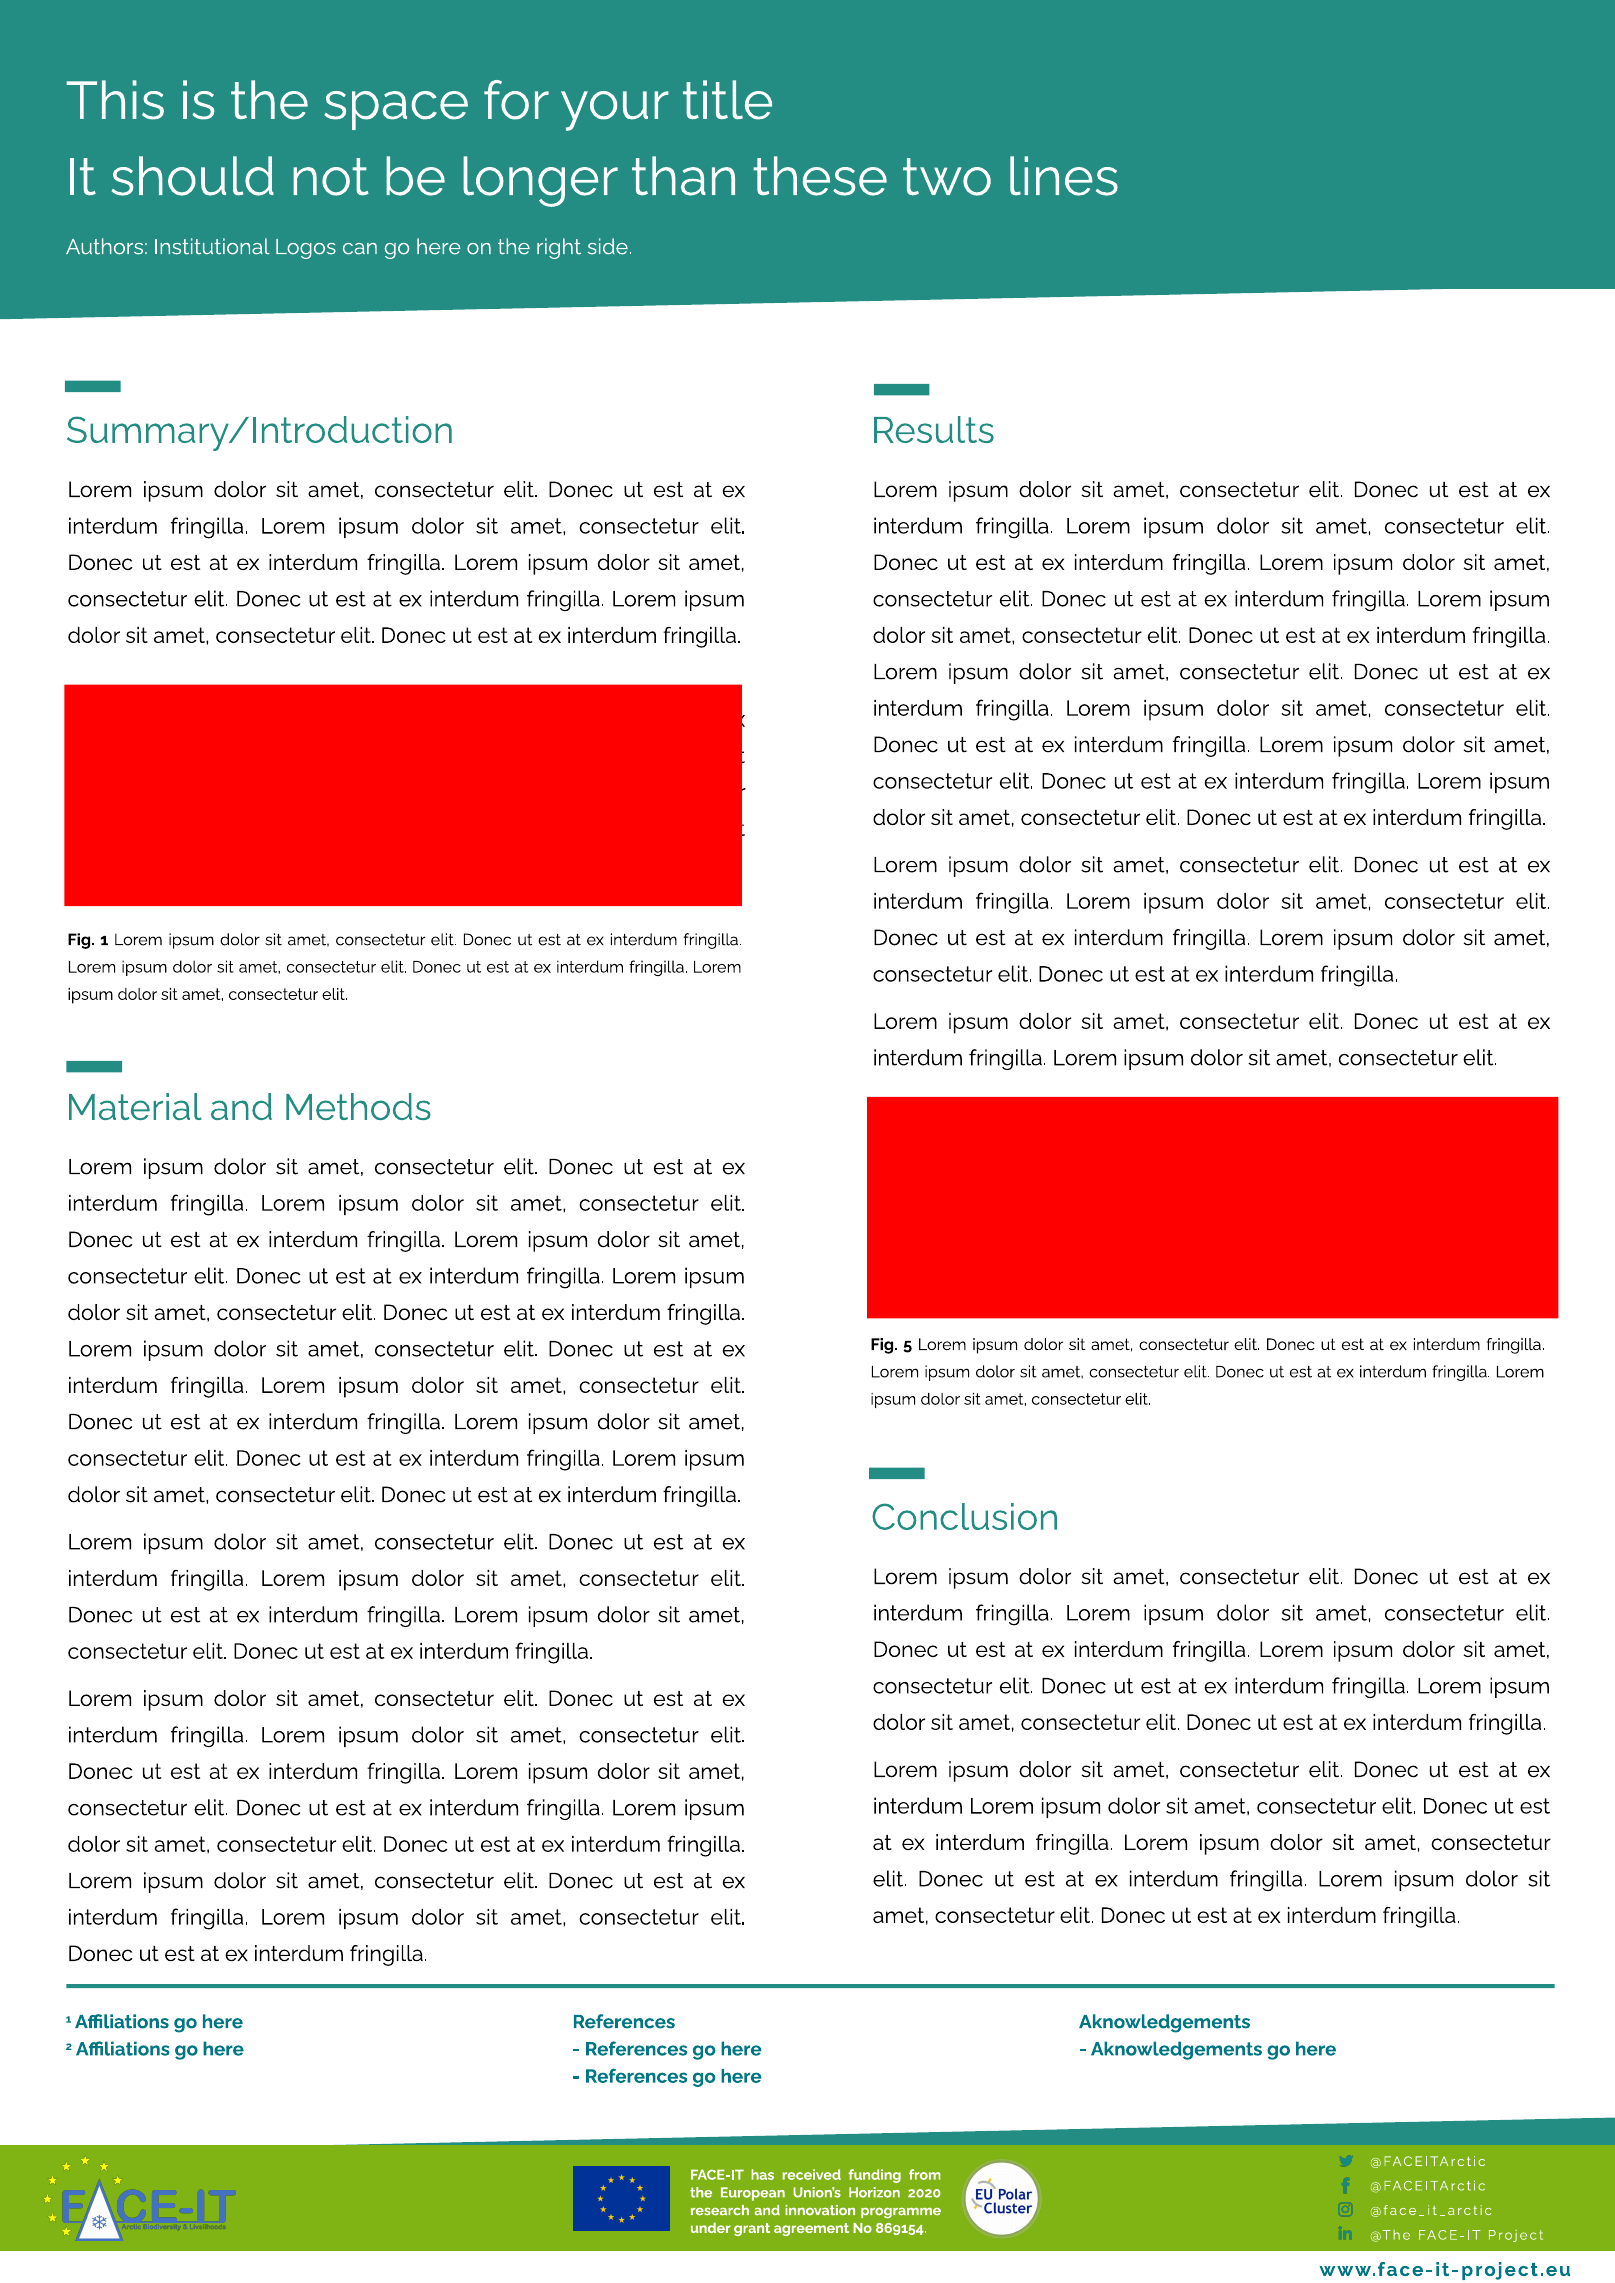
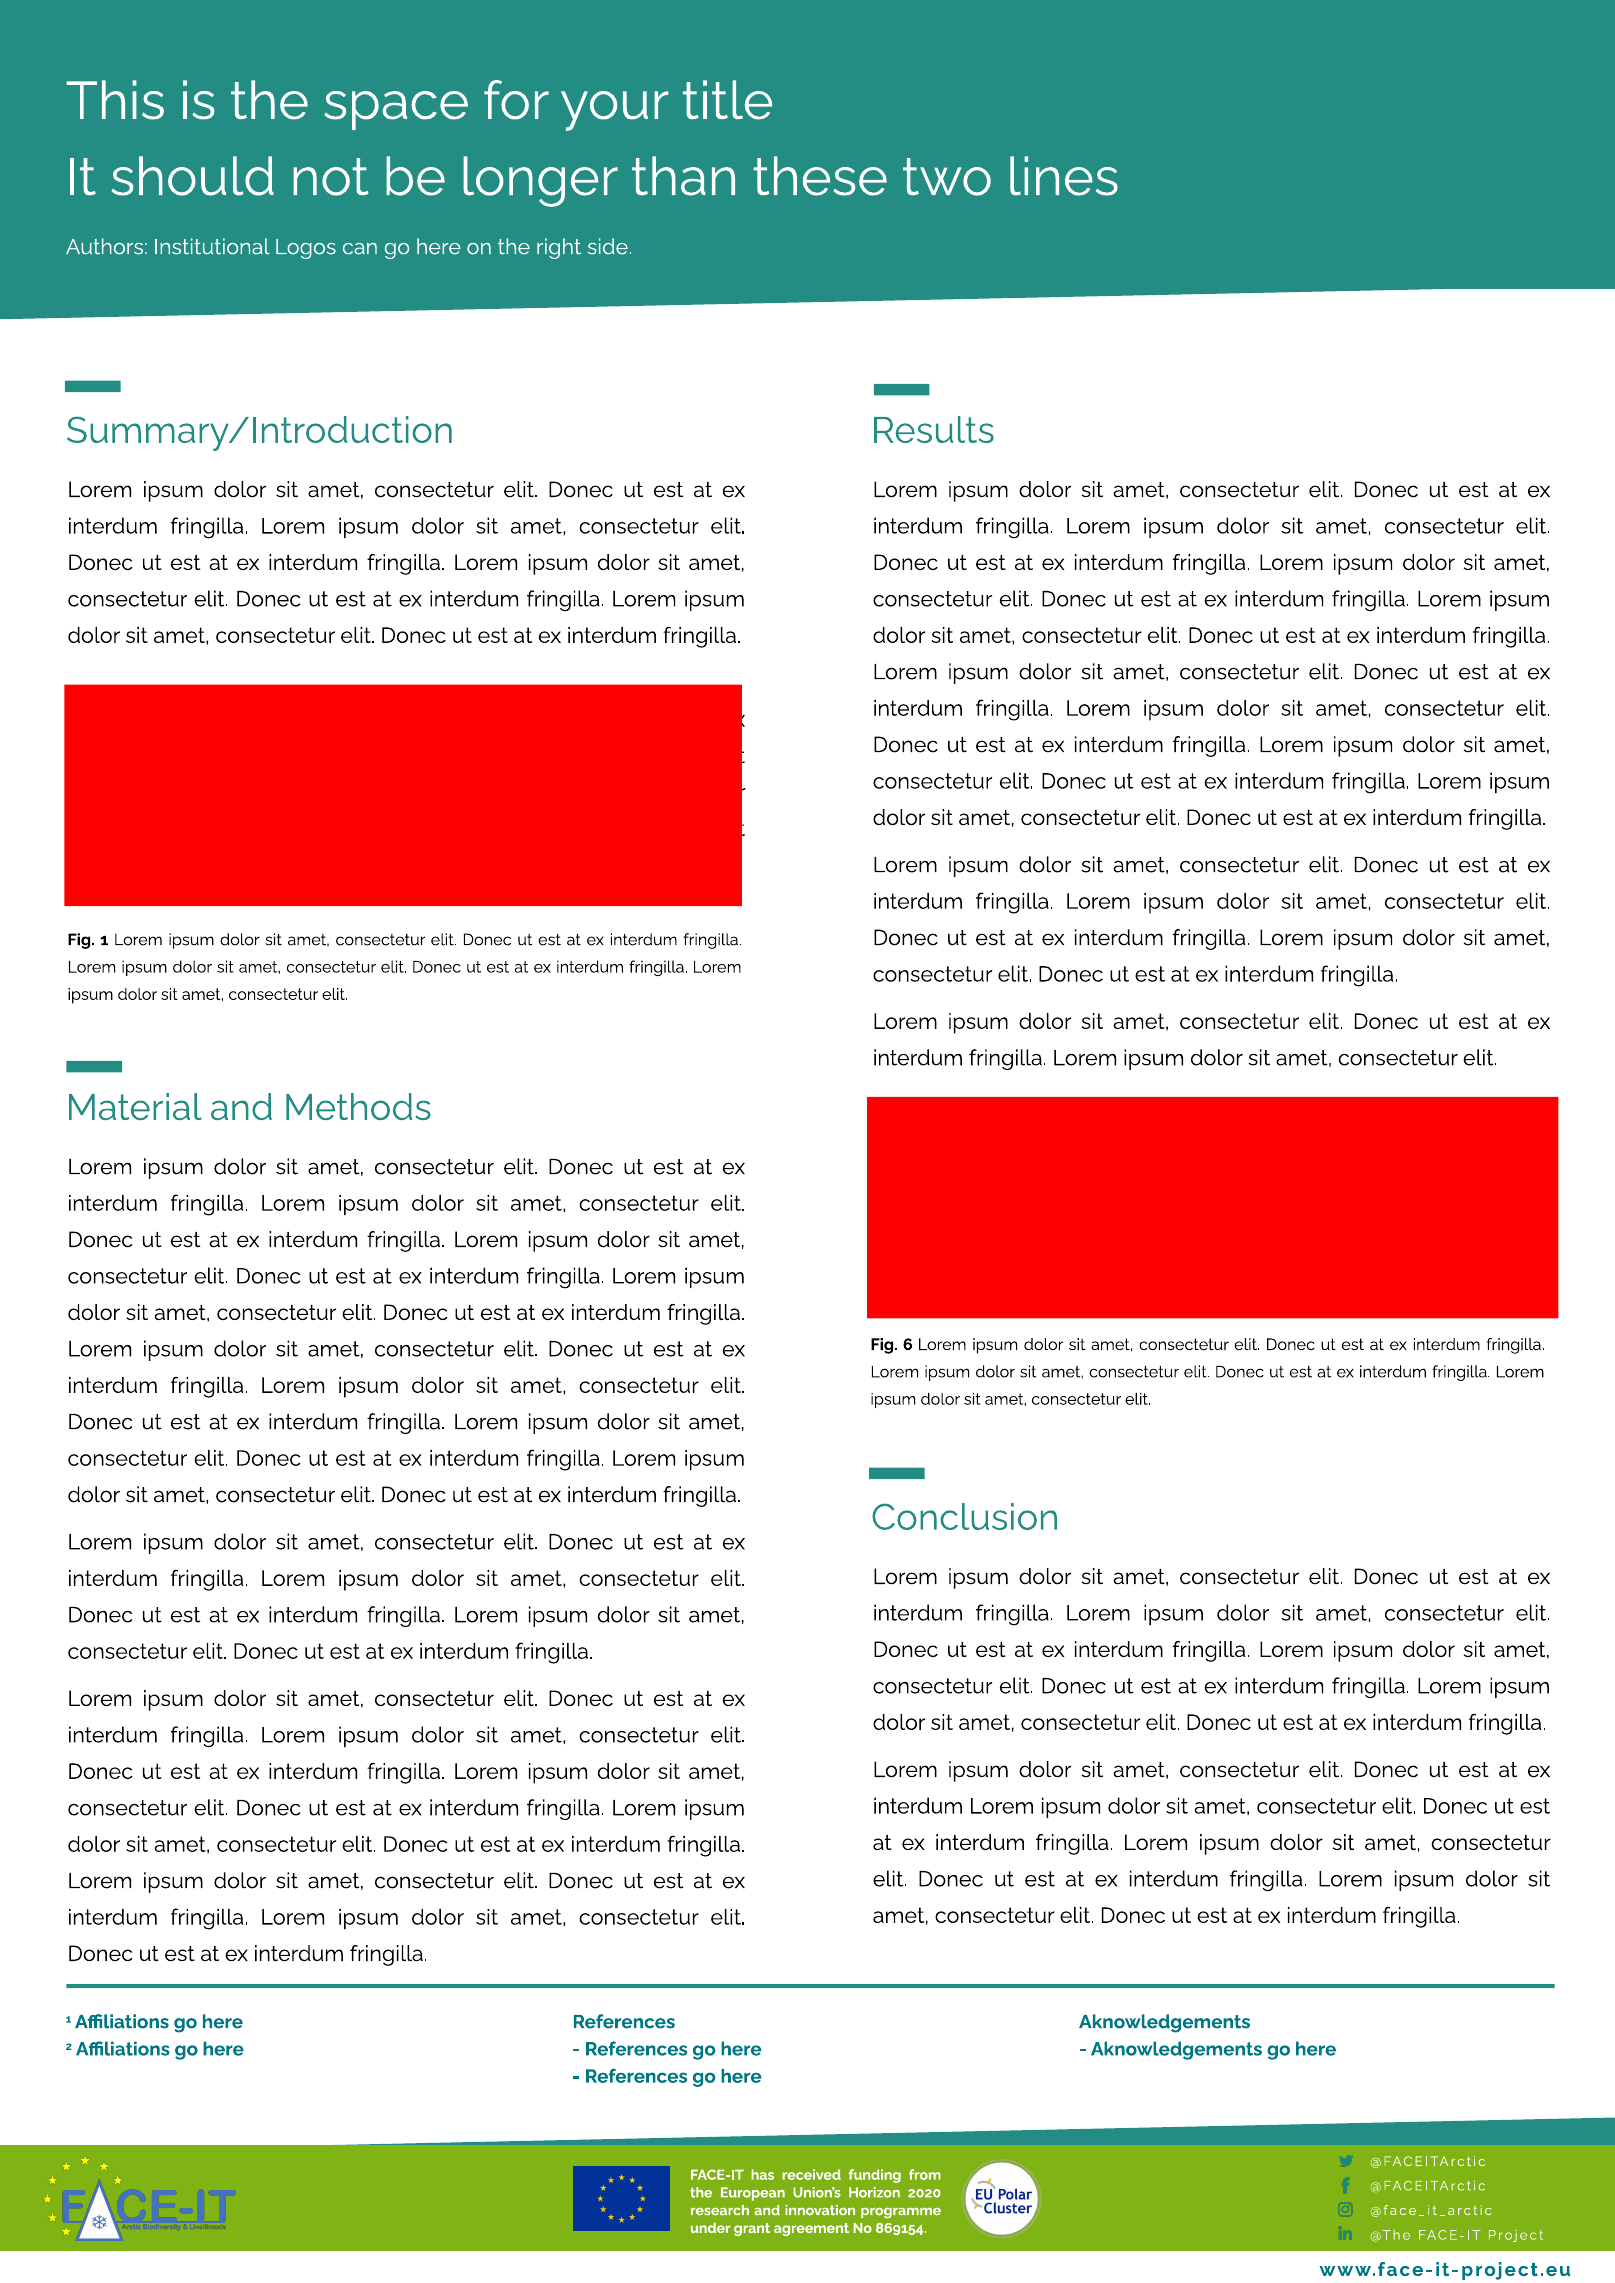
5: 5 -> 6 (908, 1345)
